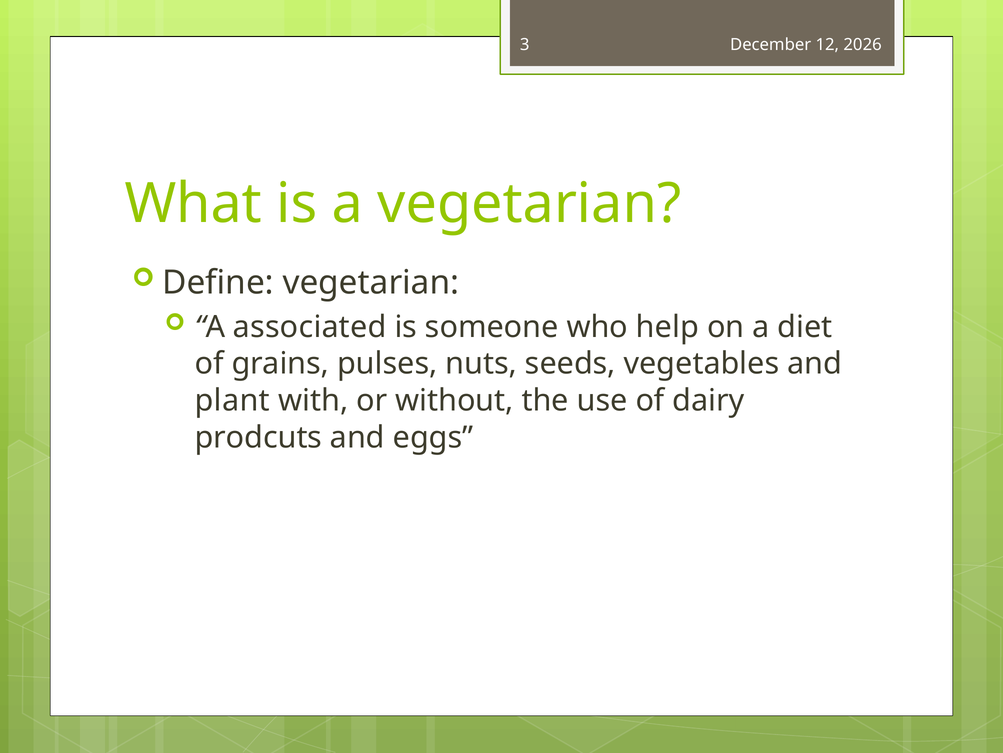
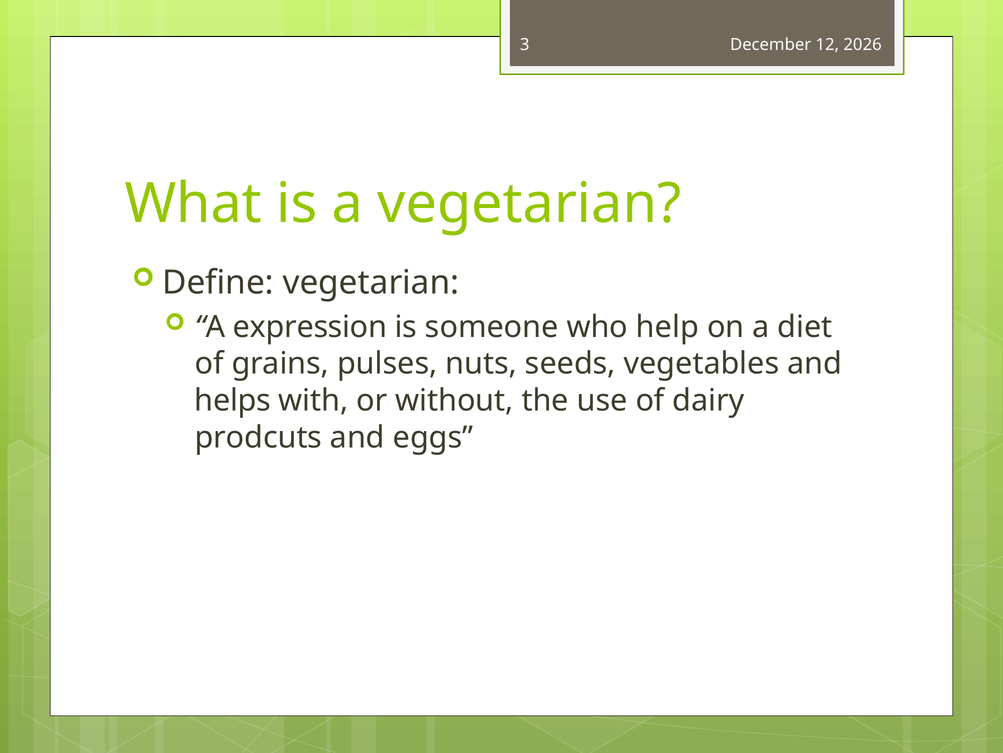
associated: associated -> expression (310, 327)
plant: plant -> helps (233, 400)
